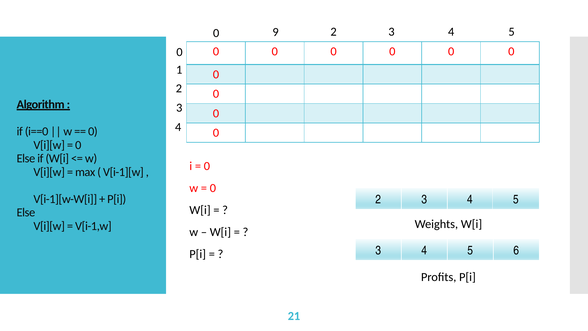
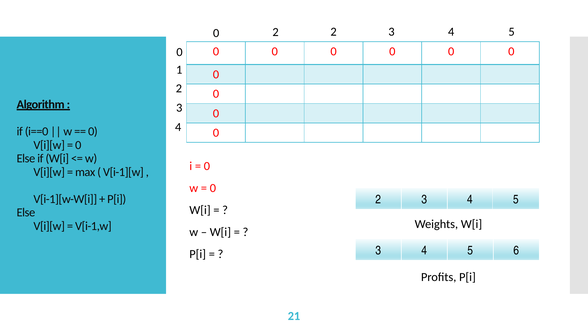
0 9: 9 -> 2 (276, 32)
